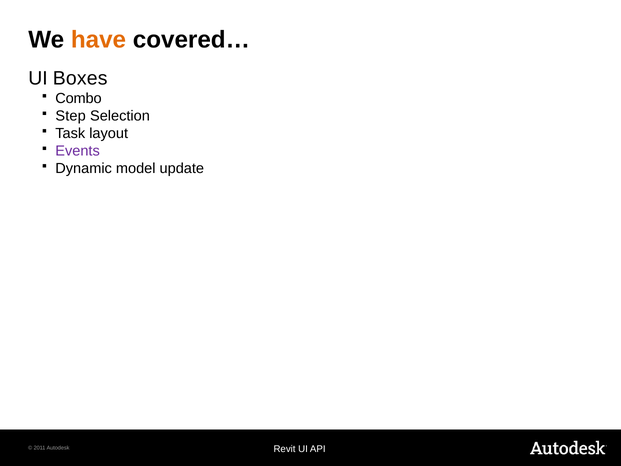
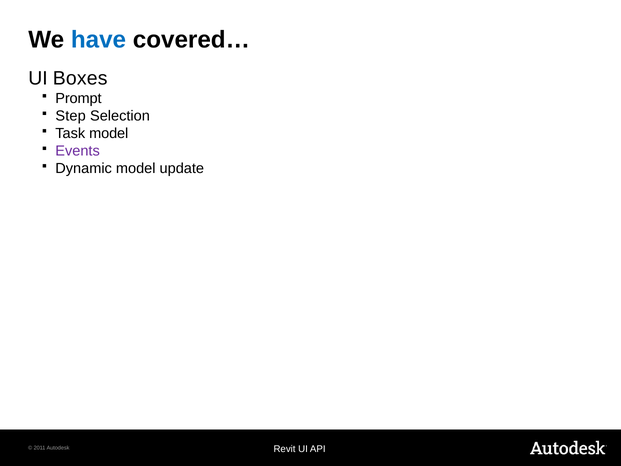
have colour: orange -> blue (99, 40)
Combo: Combo -> Prompt (78, 99)
Task layout: layout -> model (109, 133)
